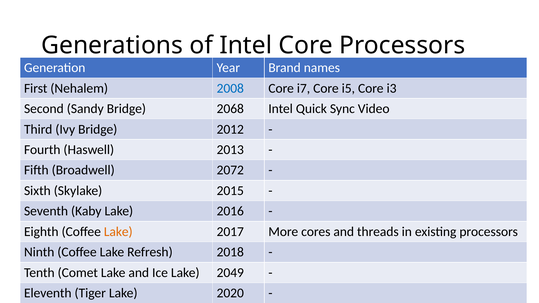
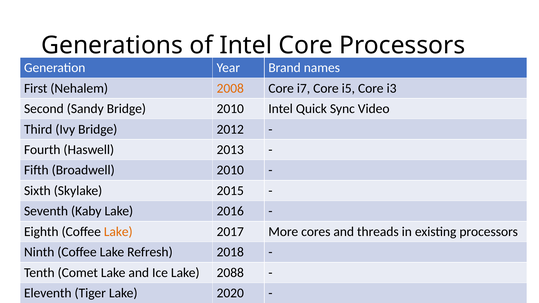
2008 colour: blue -> orange (230, 88)
Bridge 2068: 2068 -> 2010 (230, 109)
Broadwell 2072: 2072 -> 2010 (230, 170)
2049: 2049 -> 2088 (230, 273)
